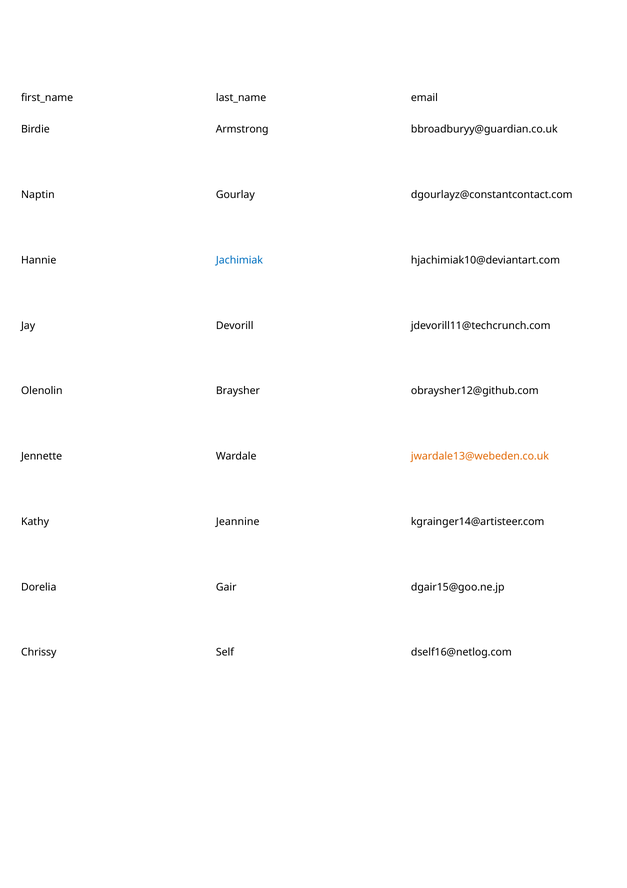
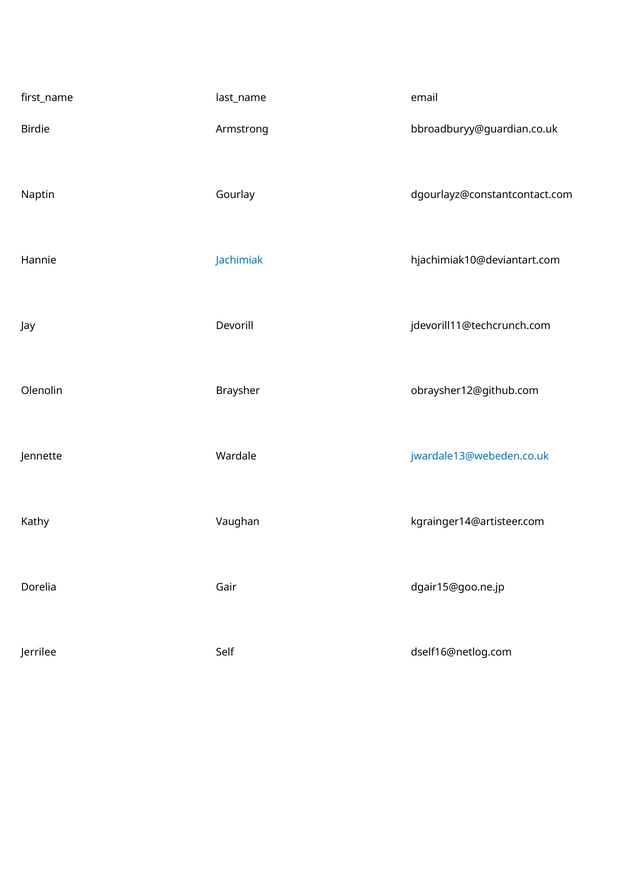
jwardale13@webeden.co.uk colour: orange -> blue (480, 456)
Jeannine: Jeannine -> Vaughan (238, 521)
Chrissy: Chrissy -> Jerrilee (39, 652)
